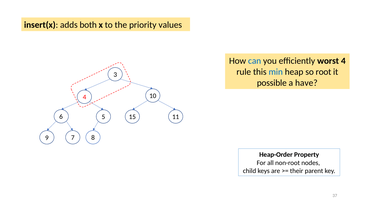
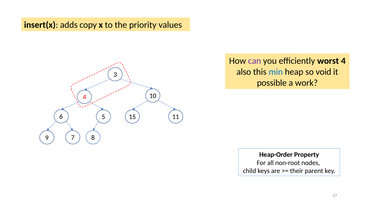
both: both -> copy (88, 25)
can colour: blue -> purple (255, 61)
rule: rule -> also (244, 72)
root: root -> void (323, 72)
have: have -> work (306, 83)
